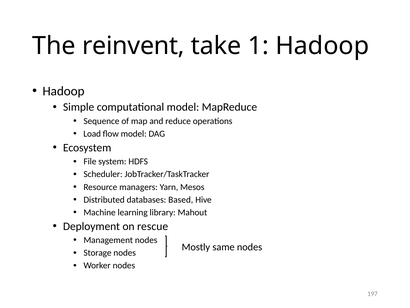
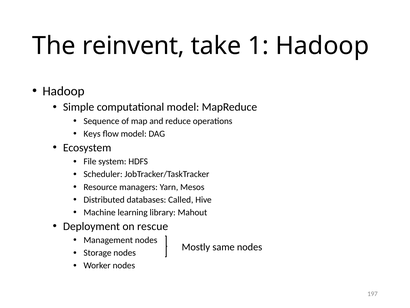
Load: Load -> Keys (92, 134)
Based: Based -> Called (181, 199)
